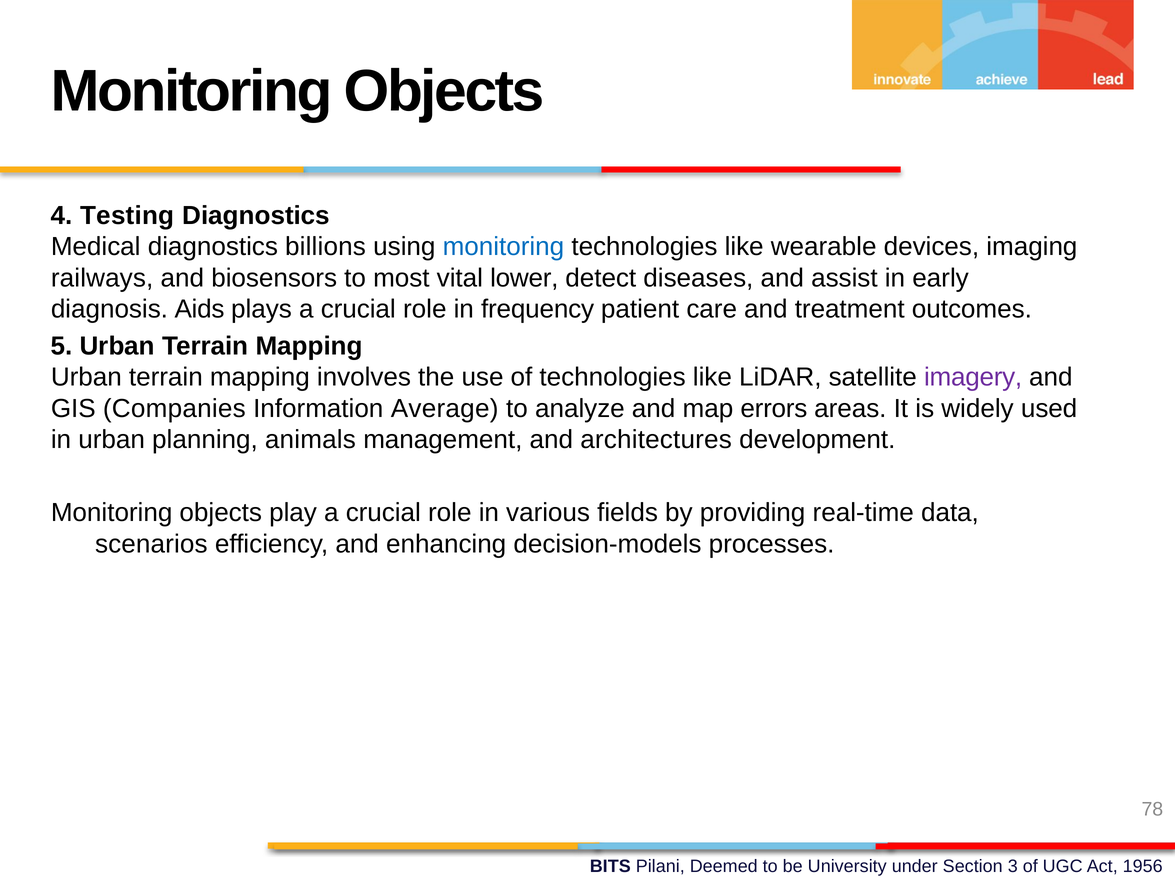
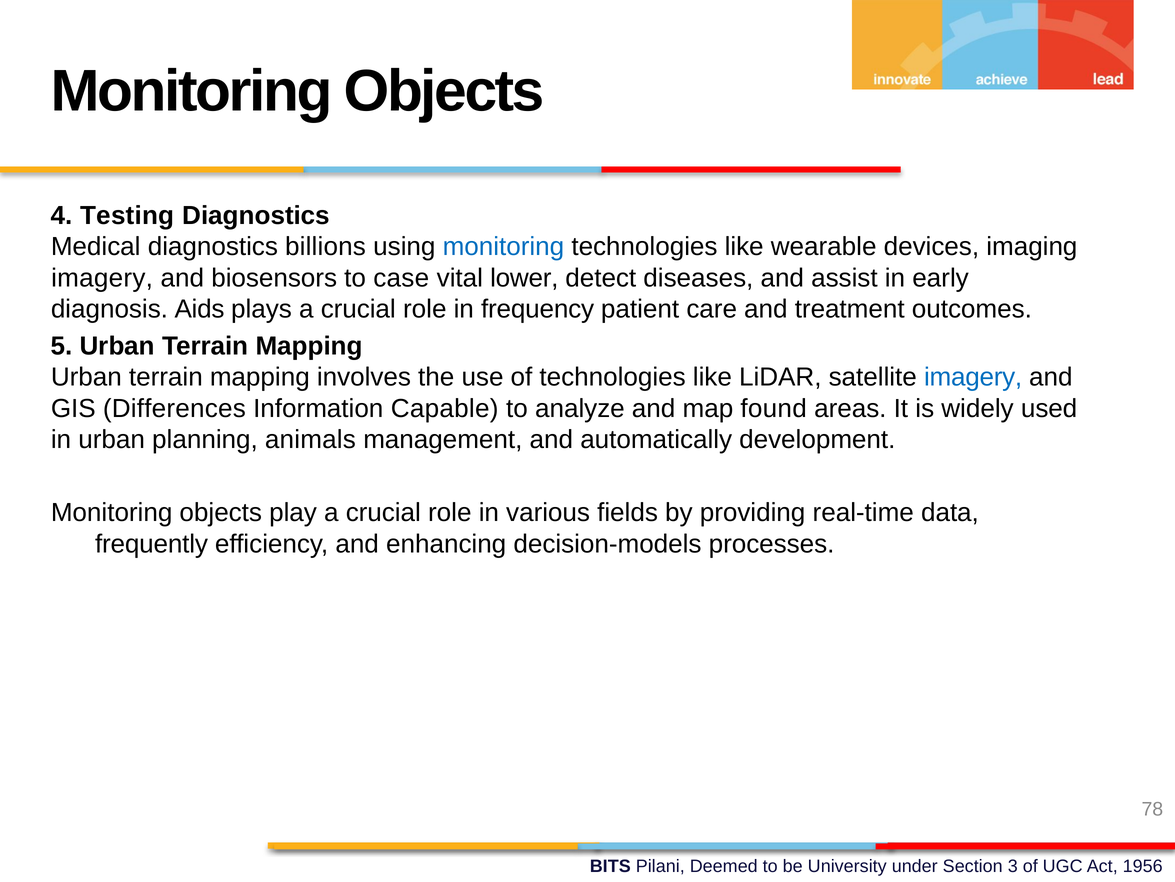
railways: railways -> imagery (102, 278)
most: most -> case (401, 278)
imagery colour: purple -> blue (973, 377)
Companies: Companies -> Differences (174, 408)
Average: Average -> Capable (445, 408)
errors: errors -> found (774, 408)
architectures: architectures -> automatically (656, 439)
scenarios: scenarios -> frequently (151, 544)
